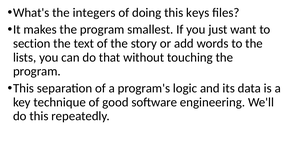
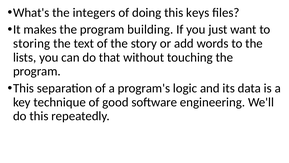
smallest: smallest -> building (150, 29)
section: section -> storing (32, 43)
